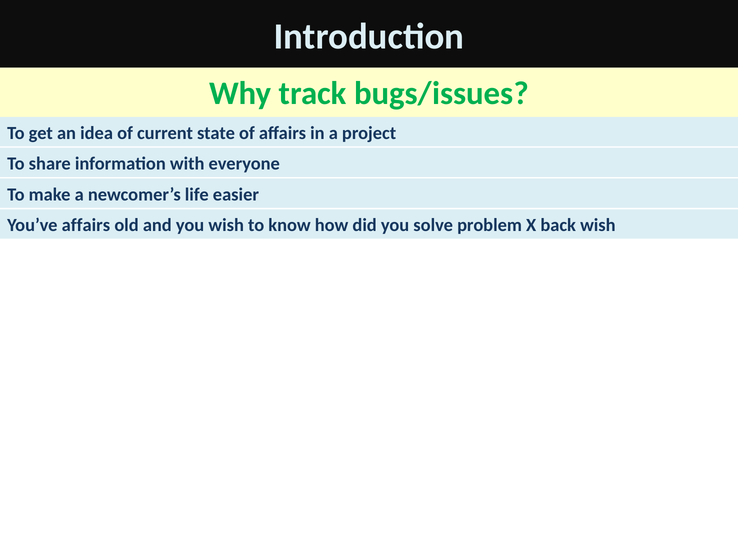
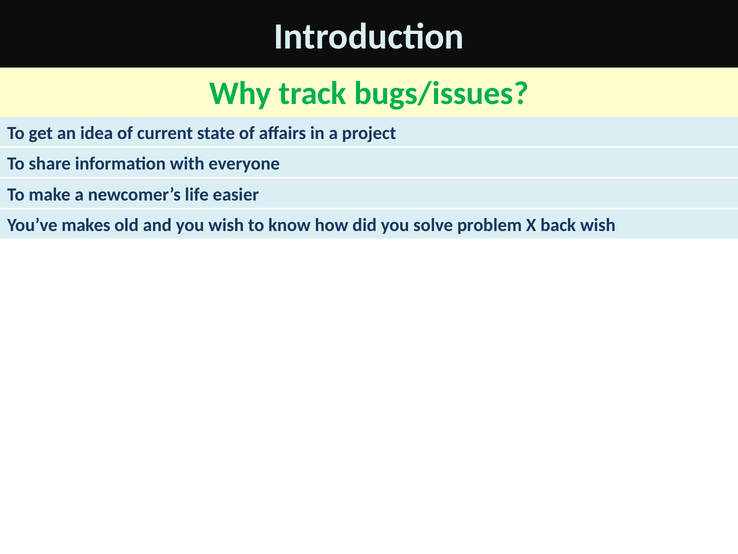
You’ve affairs: affairs -> makes (86, 225)
